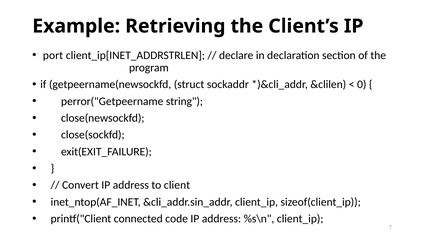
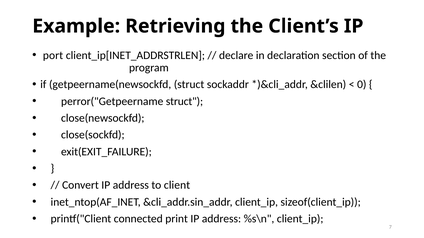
perror("Getpeername string: string -> struct (184, 101)
code: code -> print (177, 219)
